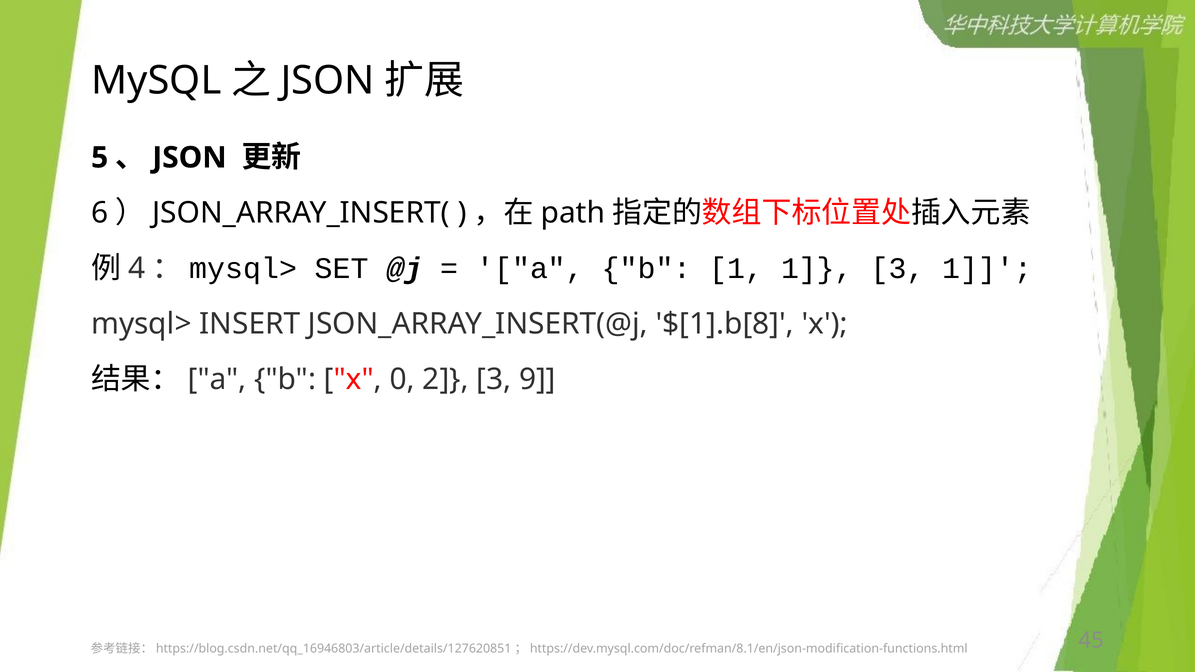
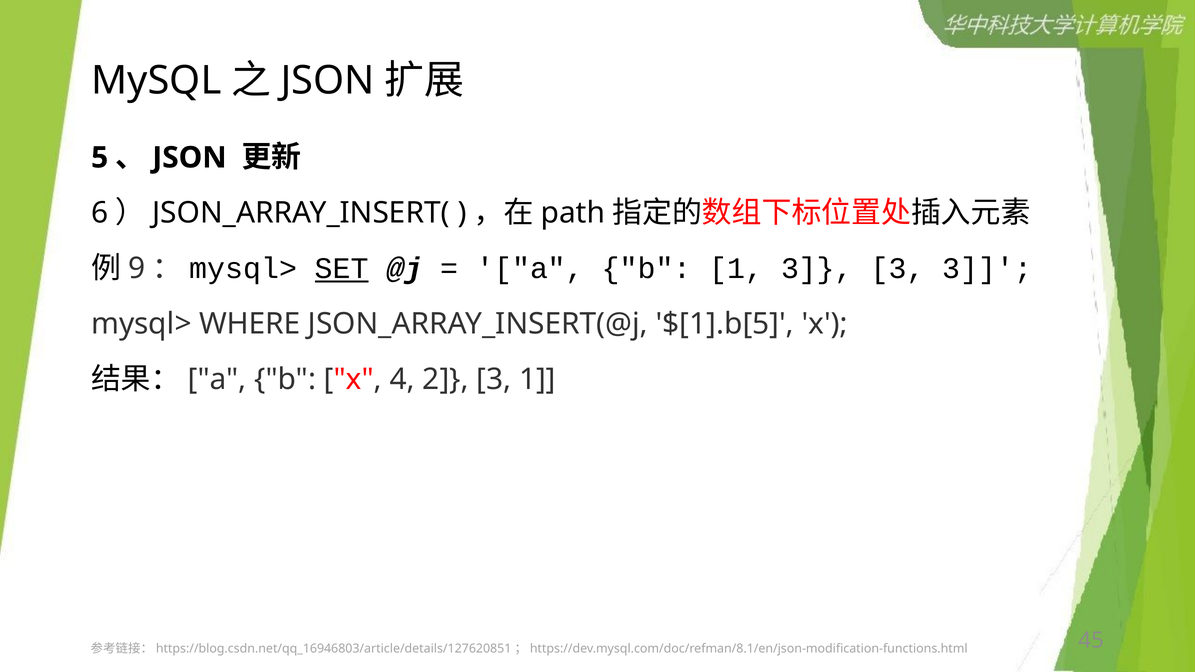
4: 4 -> 9 (137, 269)
SET underline: none -> present (342, 269)
1 1: 1 -> 3 (817, 269)
1: 1 -> 3 (987, 269)
INSERT: INSERT -> WHERE (250, 324)
$[1].b[8: $[1].b[8 -> $[1].b[5 (725, 324)
0: 0 -> 4 (402, 380)
3 9: 9 -> 1 (537, 380)
